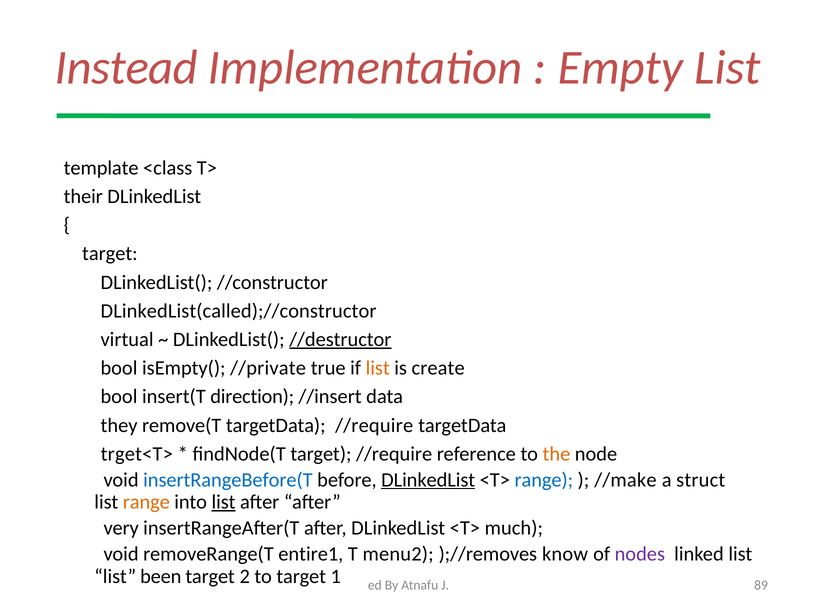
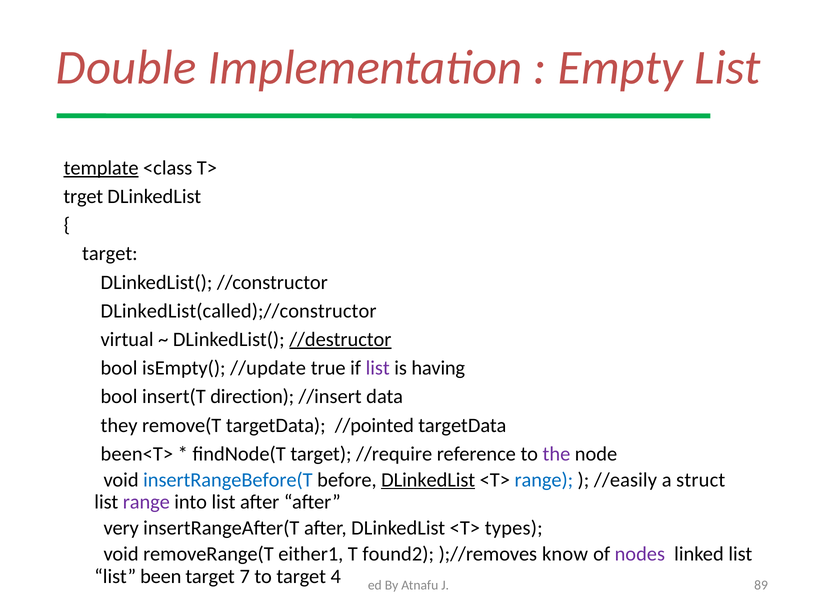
Instead: Instead -> Double (126, 68)
template underline: none -> present (101, 168)
their: their -> trget (83, 196)
//private: //private -> //update (268, 368)
list colour: orange -> purple (378, 368)
create: create -> having (438, 368)
targetData //require: //require -> //pointed (374, 425)
trget<T>: trget<T> -> been<T> (137, 454)
the colour: orange -> purple (556, 454)
//make: //make -> //easily (625, 480)
range colour: orange -> purple (146, 502)
list underline: present -> none (224, 502)
much: much -> types (514, 528)
entire1: entire1 -> either1 (311, 554)
menu2: menu2 -> found2 (398, 554)
2: 2 -> 7 (245, 576)
1: 1 -> 4 (336, 576)
